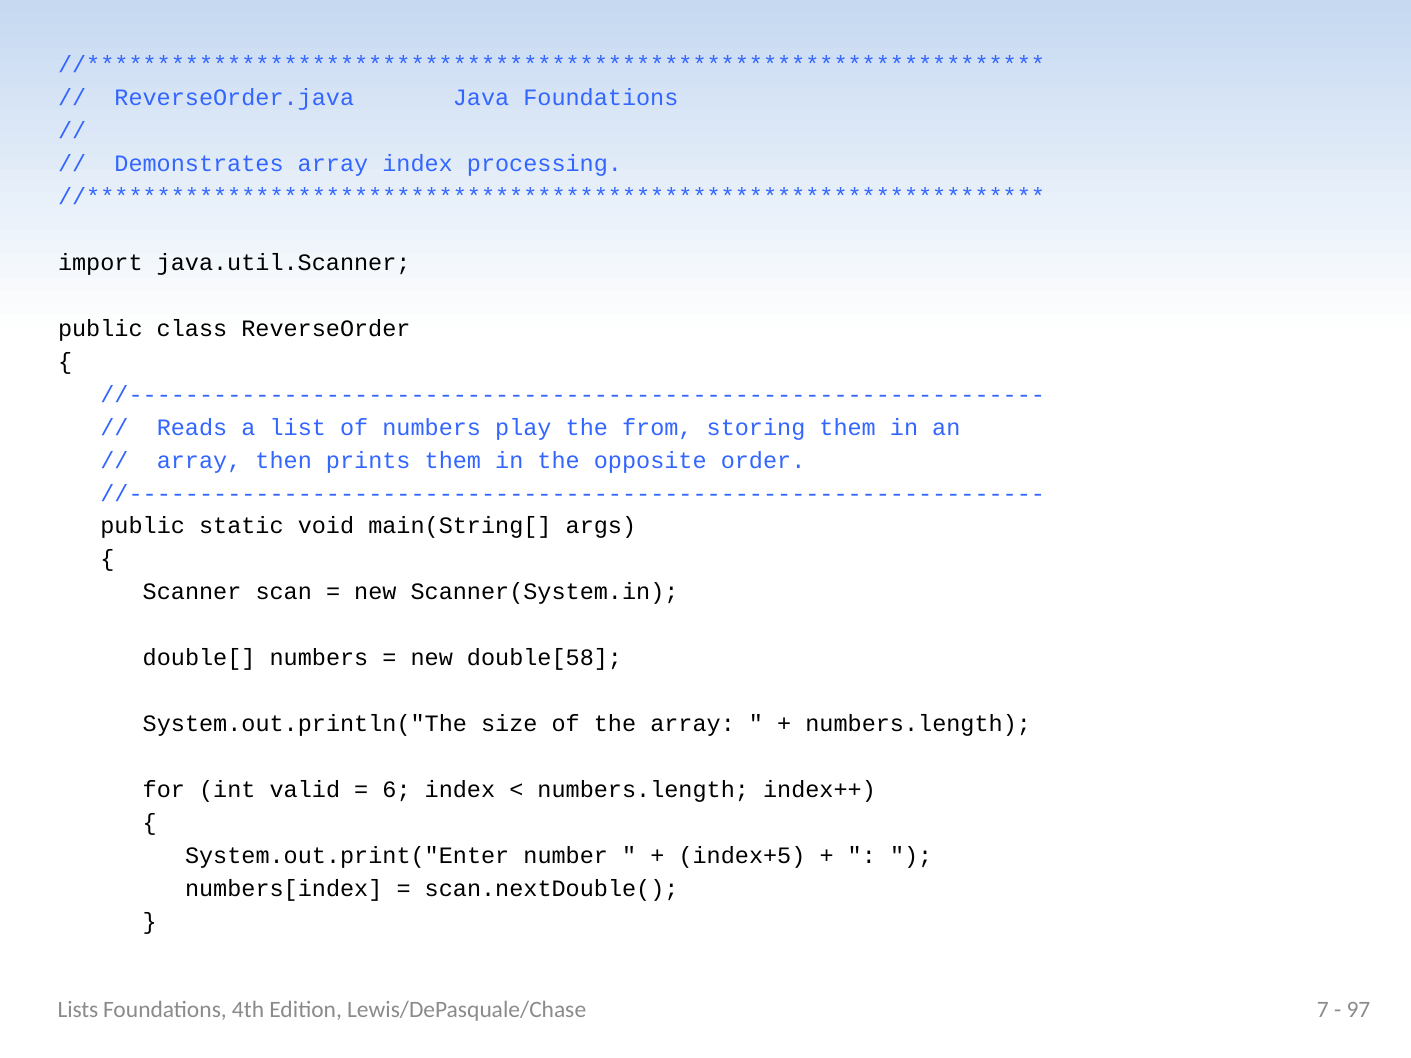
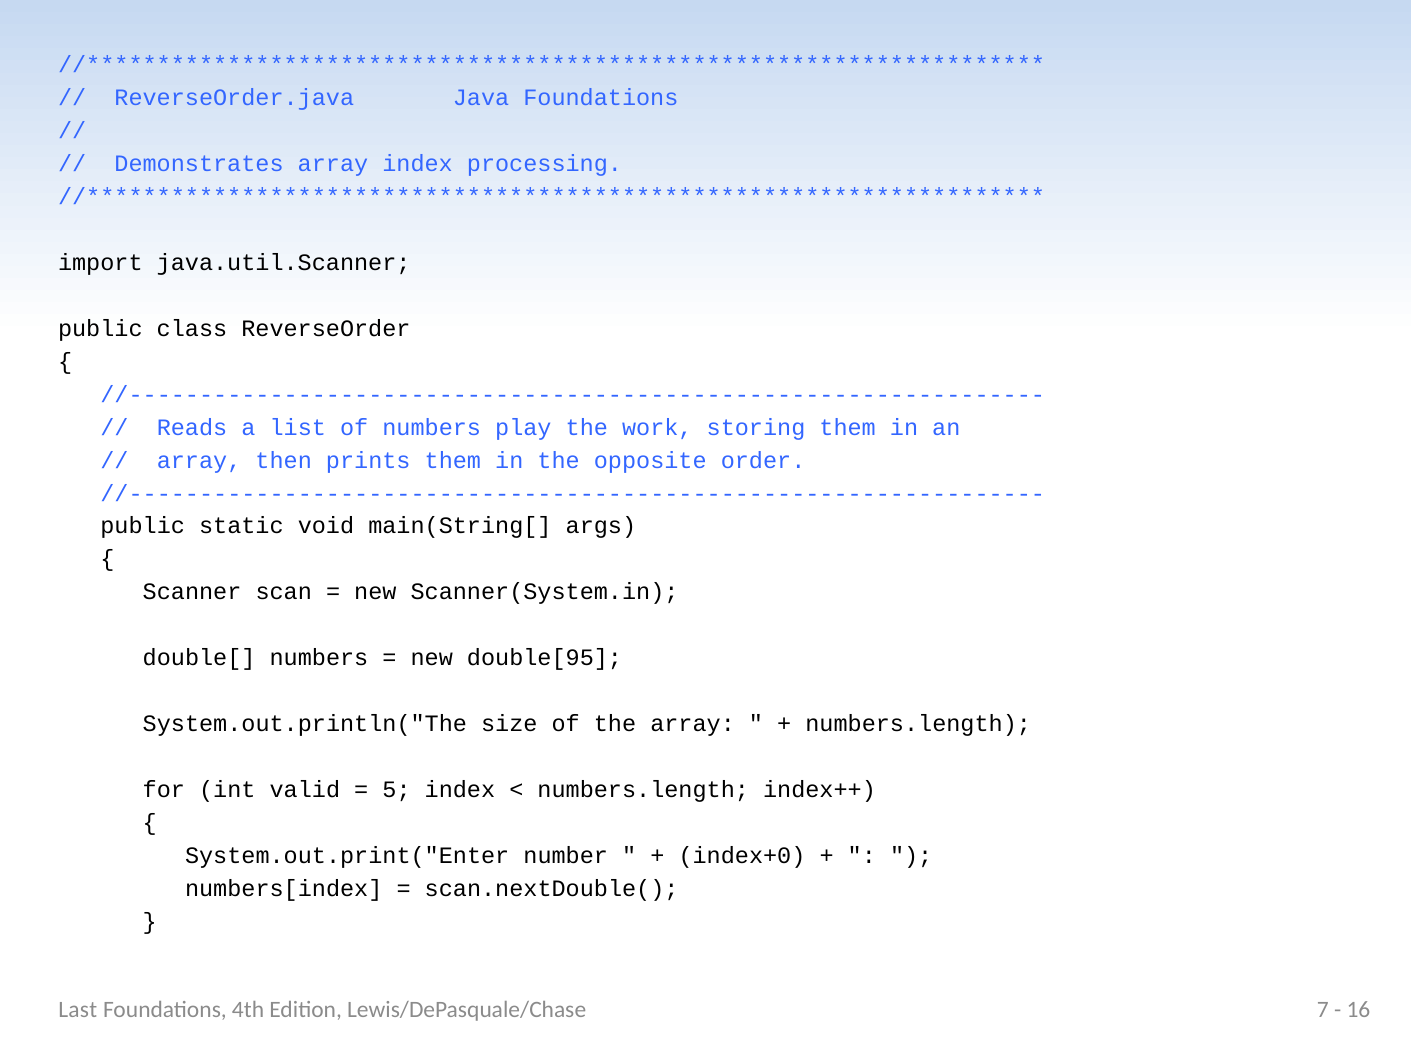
from: from -> work (657, 428)
double[58: double[58 -> double[95 (545, 658)
6: 6 -> 5 (397, 790)
index+5: index+5 -> index+0 (742, 856)
Lists: Lists -> Last (78, 1010)
97: 97 -> 16 (1358, 1010)
